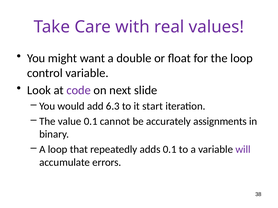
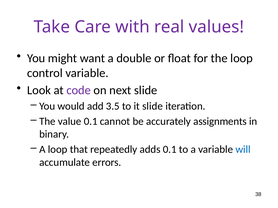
6.3: 6.3 -> 3.5 (113, 106)
it start: start -> slide (153, 106)
will colour: purple -> blue (243, 150)
